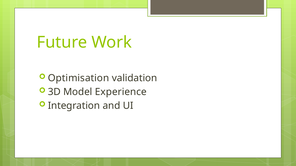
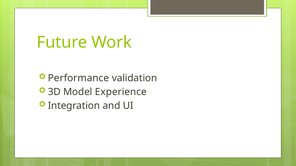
Optimisation: Optimisation -> Performance (79, 78)
